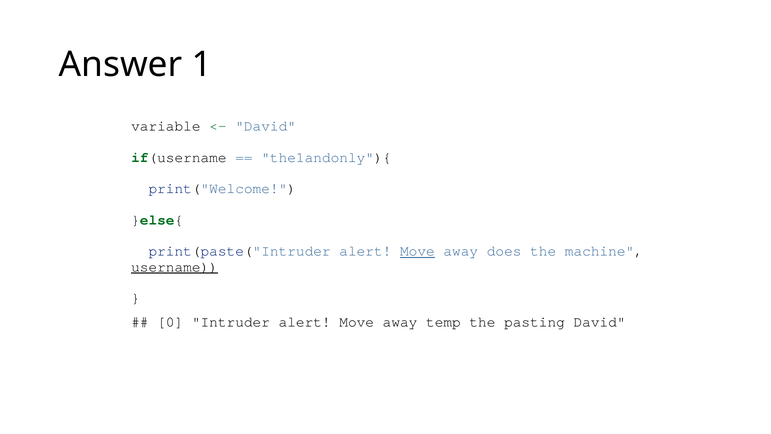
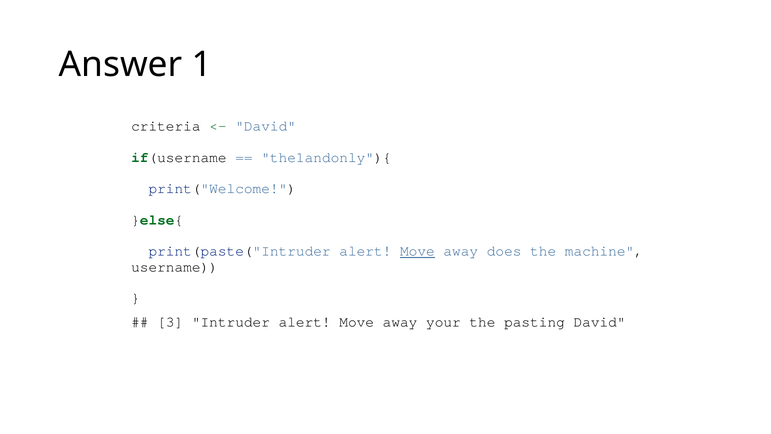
variable: variable -> criteria (166, 126)
username underline: present -> none (175, 267)
0: 0 -> 3 (170, 322)
temp: temp -> your (443, 322)
